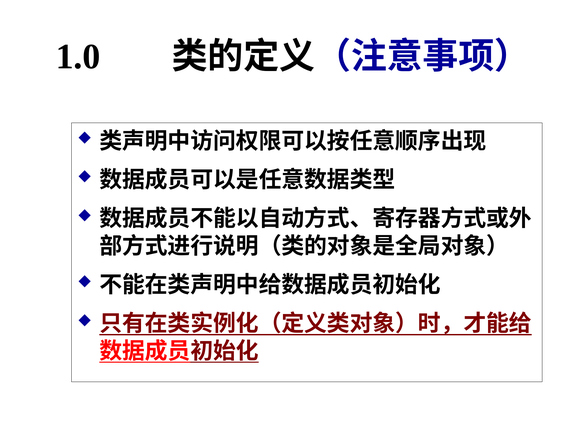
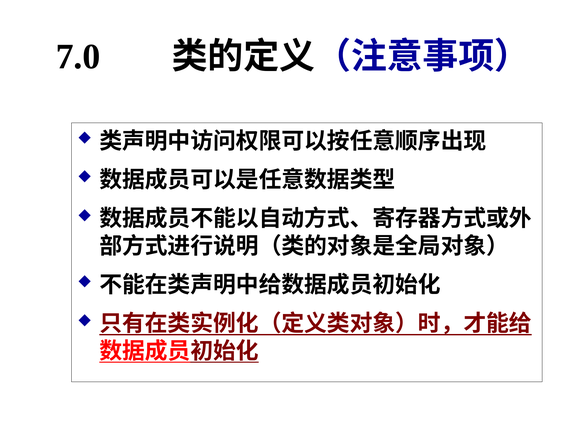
1.0: 1.0 -> 7.0 (78, 57)
